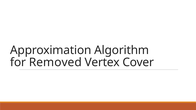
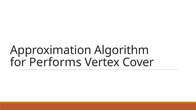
Removed: Removed -> Performs (55, 62)
